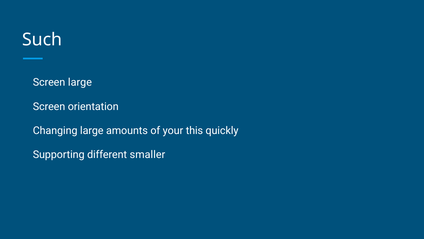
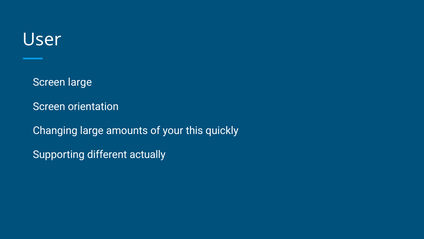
Such: Such -> User (42, 39)
smaller: smaller -> actually (148, 154)
